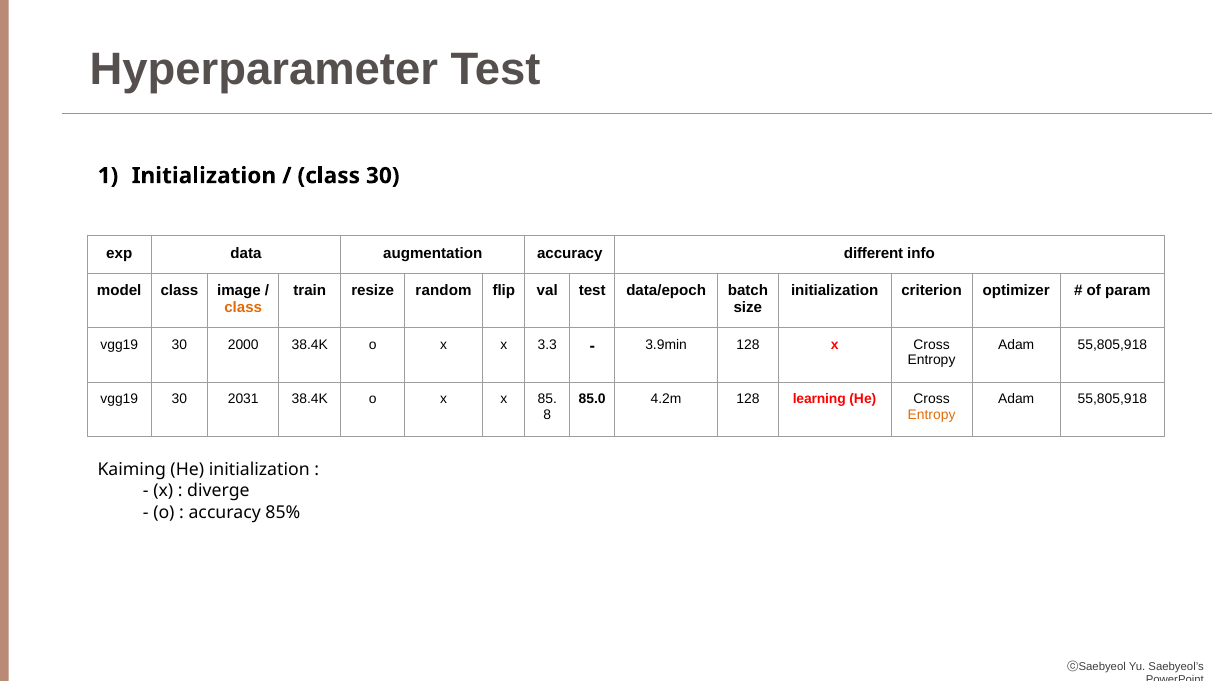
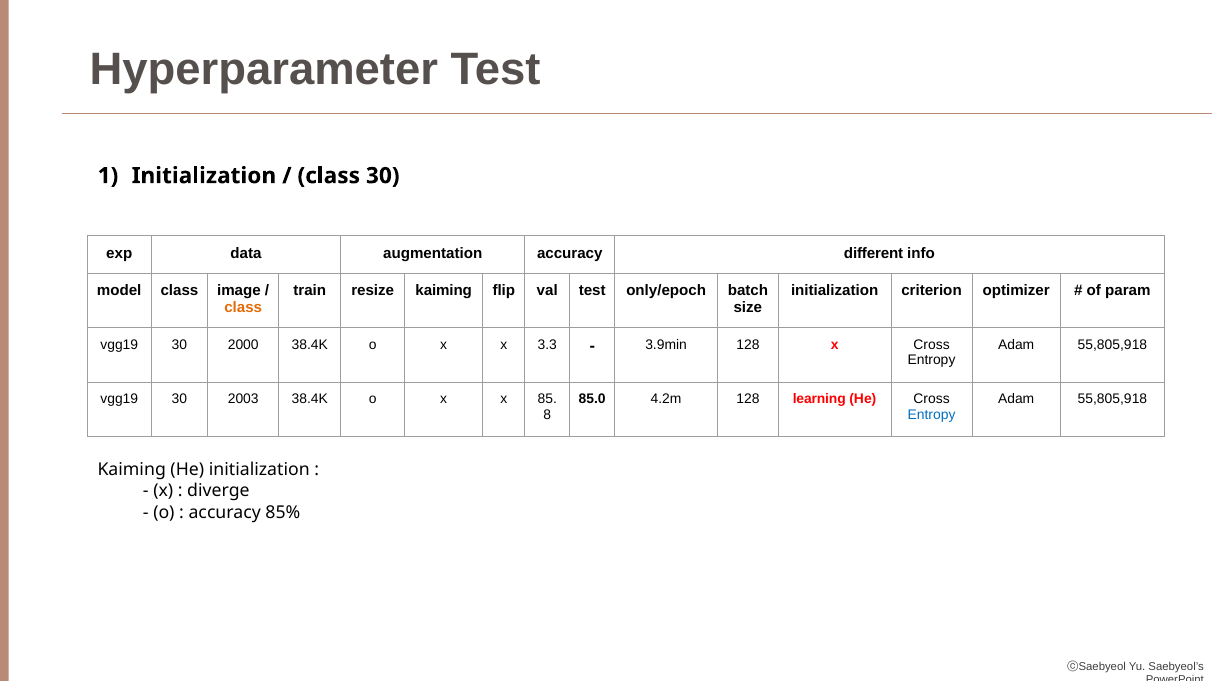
resize random: random -> kaiming (444, 291)
data/epoch: data/epoch -> only/epoch (666, 291)
2031: 2031 -> 2003 (243, 400)
Entropy colour: orange -> blue (932, 415)
